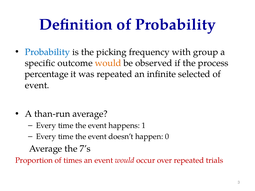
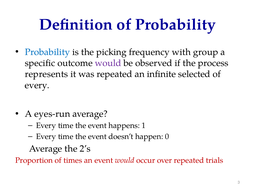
would colour: orange -> purple (108, 63)
percentage: percentage -> represents (46, 74)
event: event -> every (37, 85)
than-run: than-run -> eyes-run (52, 114)
7’s: 7’s -> 2’s (85, 149)
